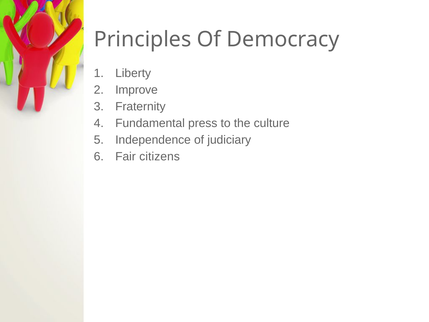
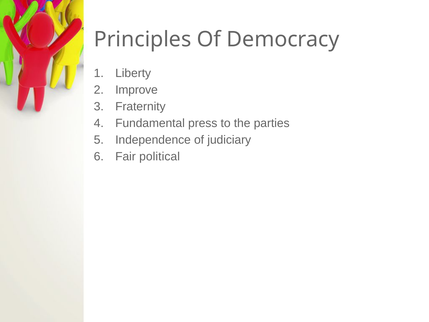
culture: culture -> parties (272, 123)
citizens: citizens -> political (160, 157)
